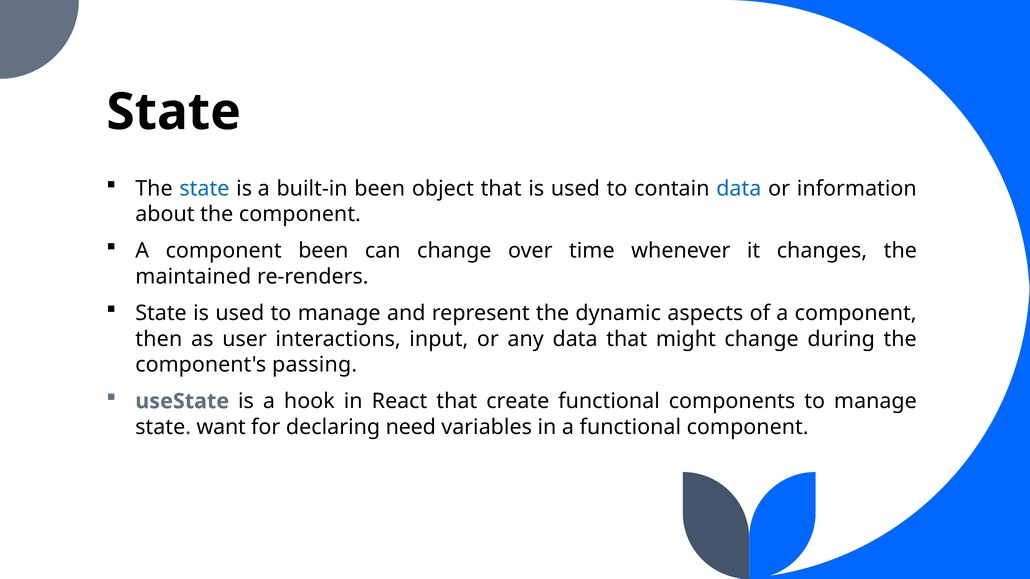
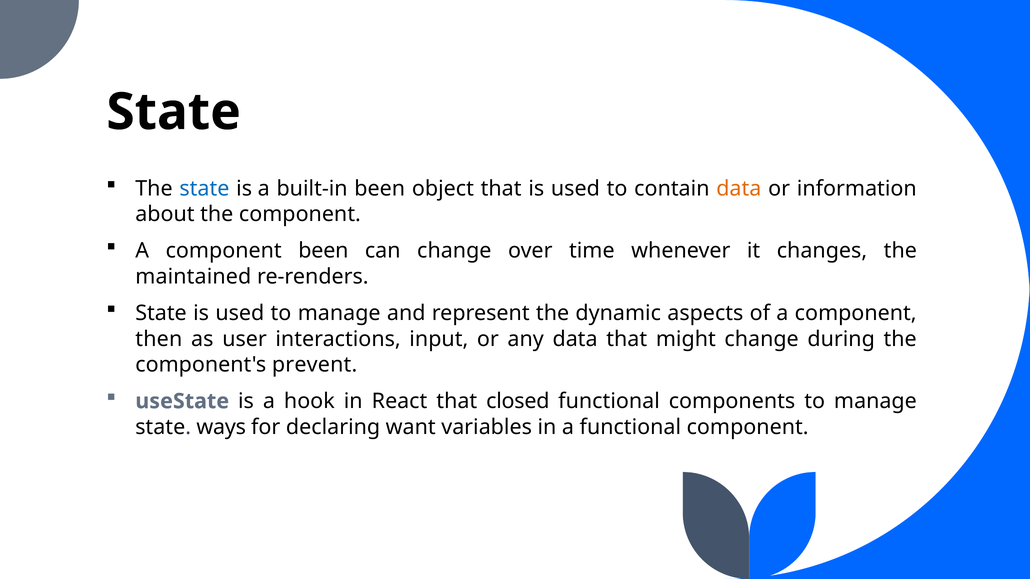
data colour: blue -> orange (739, 189)
passing: passing -> prevent (315, 365)
create: create -> closed (518, 401)
want: want -> ways (221, 427)
need: need -> want (411, 427)
